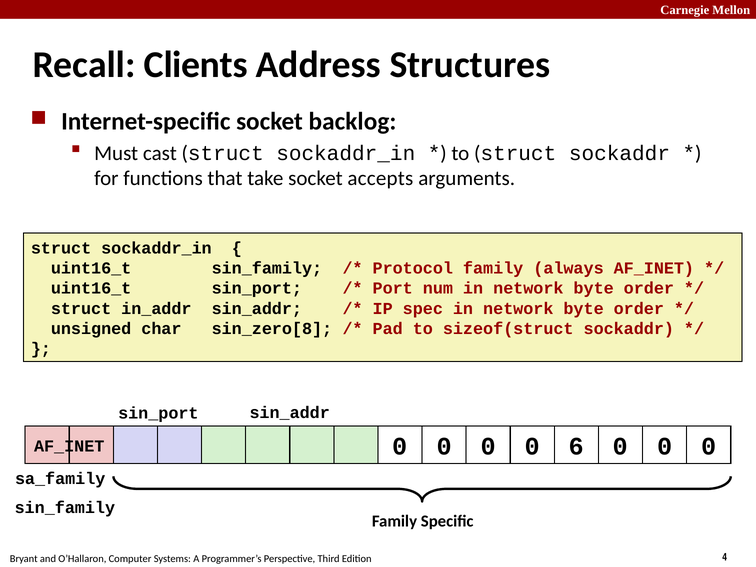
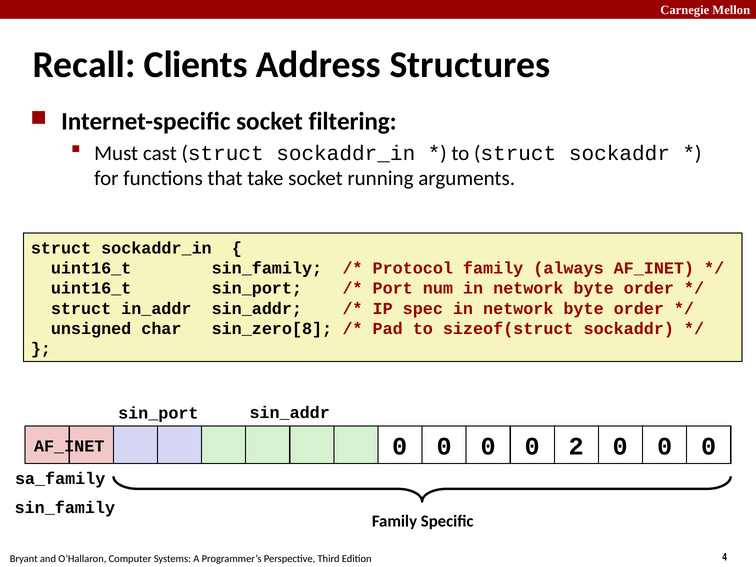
backlog: backlog -> filtering (353, 121)
accepts: accepts -> running (380, 178)
6: 6 -> 2 (576, 447)
